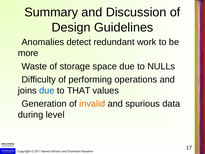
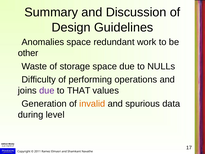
Anomalies detect: detect -> space (79, 42)
more: more -> other (28, 53)
due colour: blue -> purple (47, 90)
